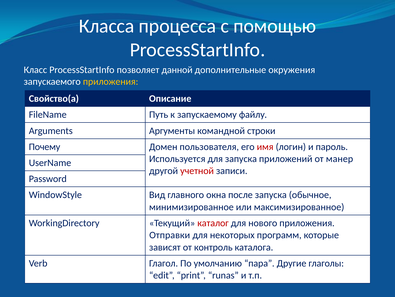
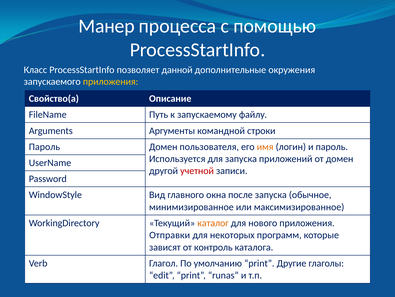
Класса: Класса -> Манер (107, 26)
Почему: Почему -> Пароль (44, 146)
имя colour: red -> orange (265, 146)
от манер: манер -> домен (340, 158)
каталог colour: red -> orange (213, 223)
умолчанию пара: пара -> print (259, 263)
